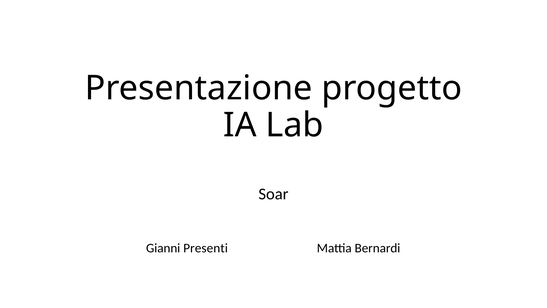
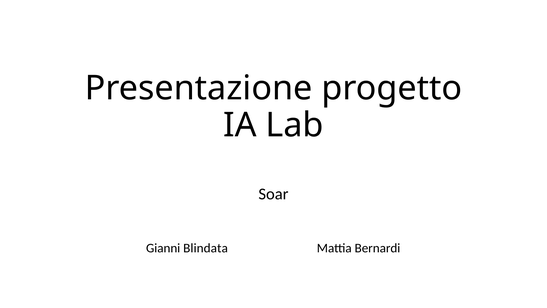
Presenti: Presenti -> Blindata (206, 248)
